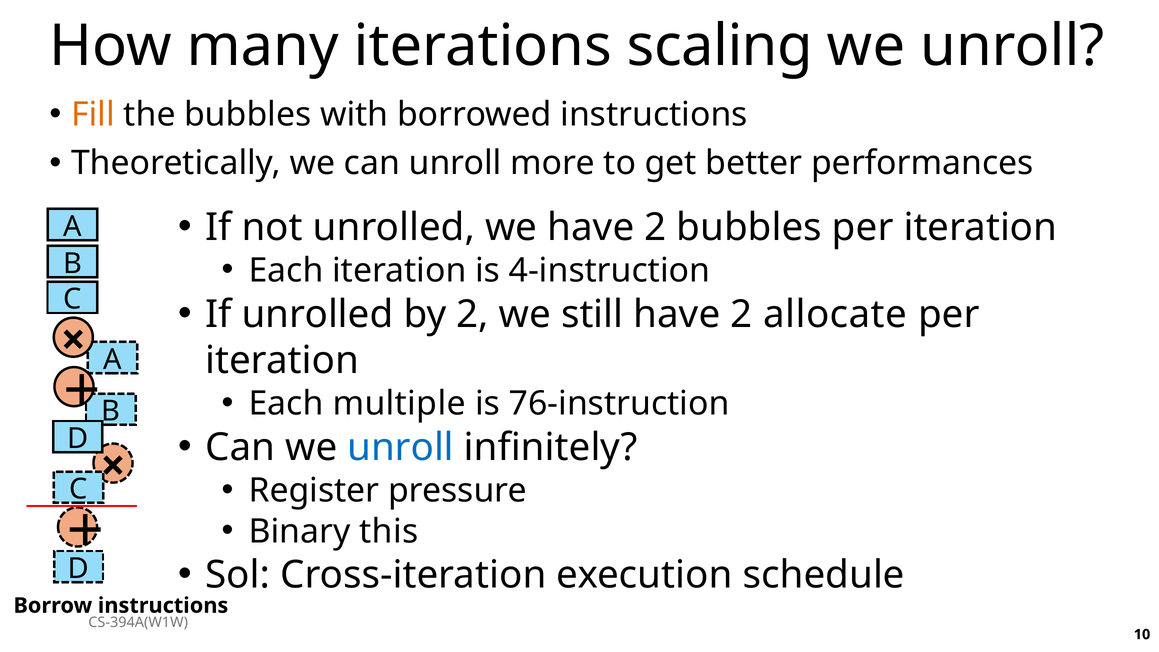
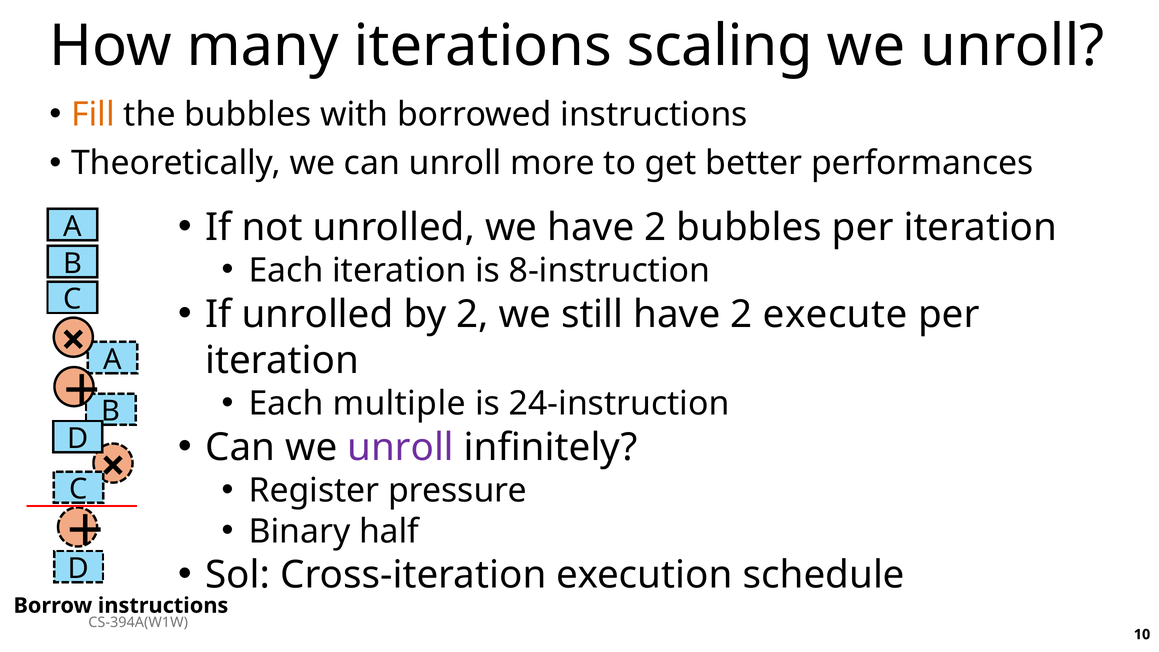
4-instruction: 4-instruction -> 8-instruction (609, 270)
allocate: allocate -> execute (835, 314)
76-instruction: 76-instruction -> 24-instruction (619, 404)
unroll colour: blue -> purple (401, 448)
this: this -> half (389, 531)
